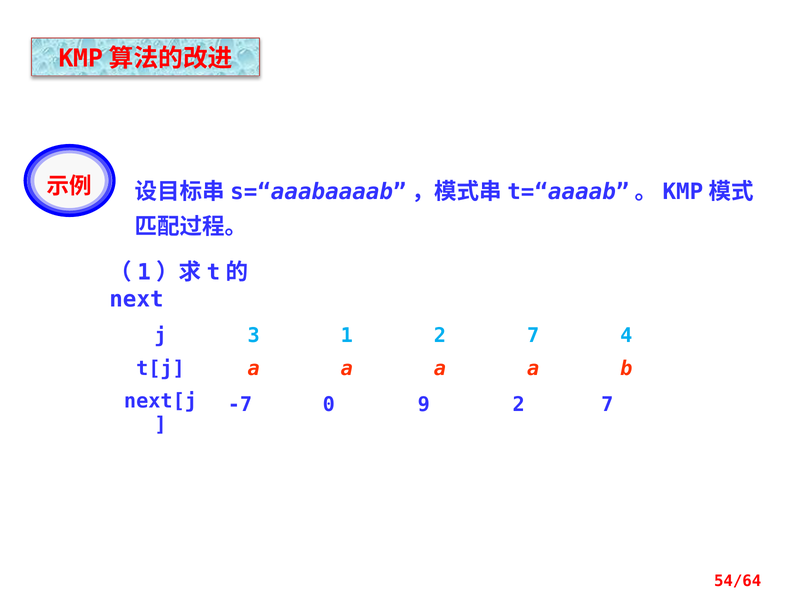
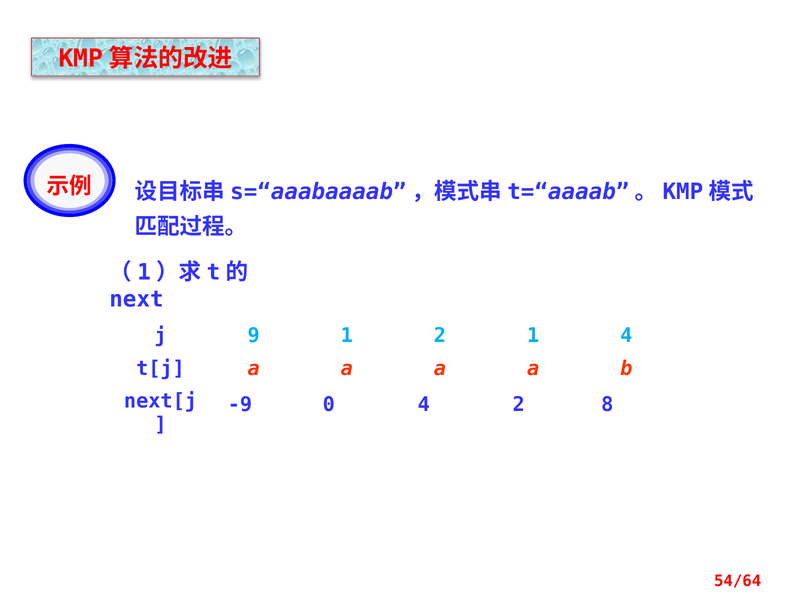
3: 3 -> 9 (254, 335)
1 2 7: 7 -> 1 (533, 335)
-7: -7 -> -9 (240, 404)
0 9: 9 -> 4 (424, 404)
7: 7 -> 8 (607, 404)
